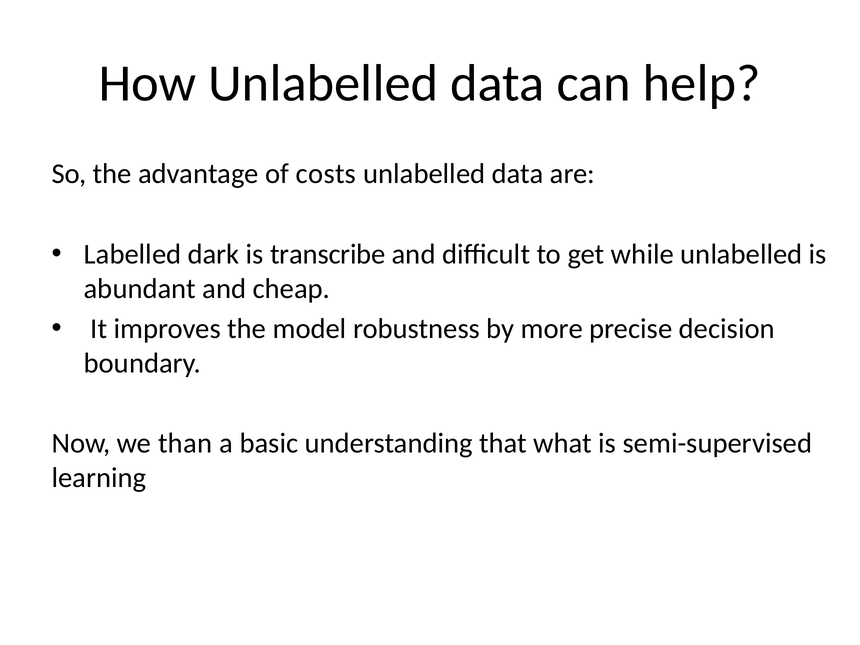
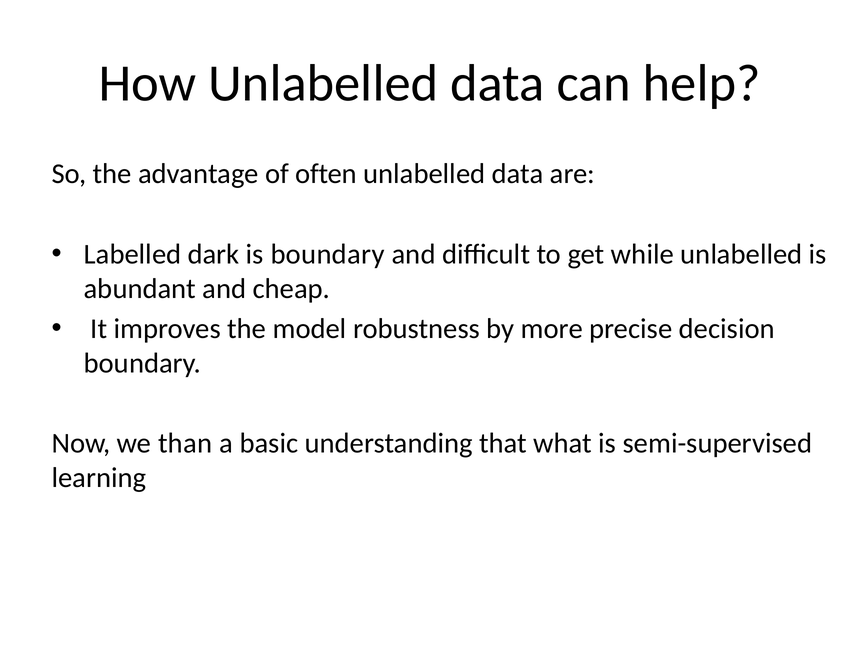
costs: costs -> often (326, 174)
is transcribe: transcribe -> boundary (328, 254)
